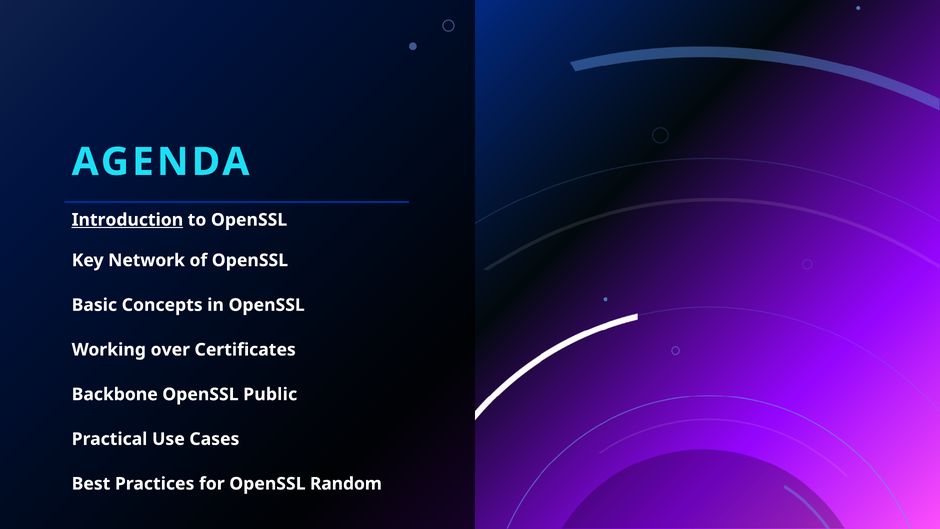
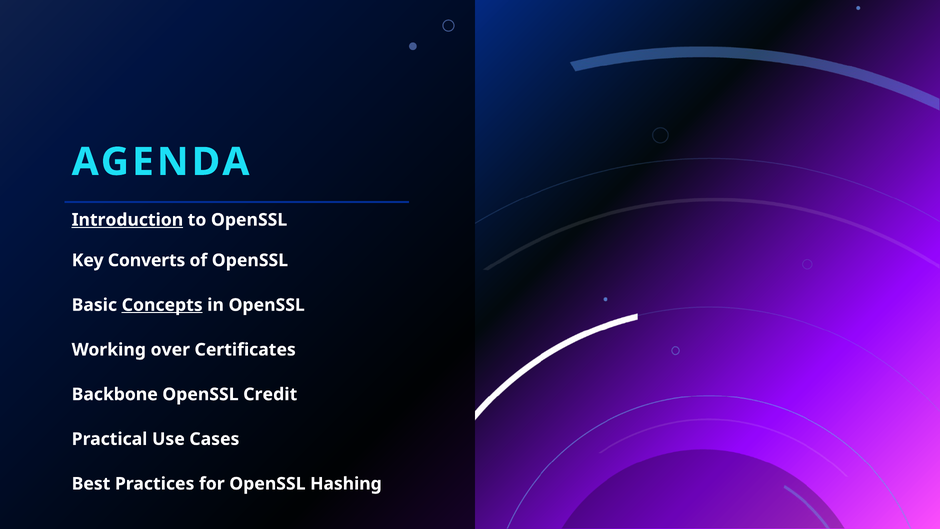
Network: Network -> Converts (147, 260)
Concepts underline: none -> present (162, 305)
Public: Public -> Credit (270, 394)
Random: Random -> Hashing (346, 484)
